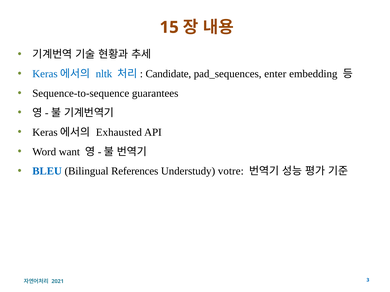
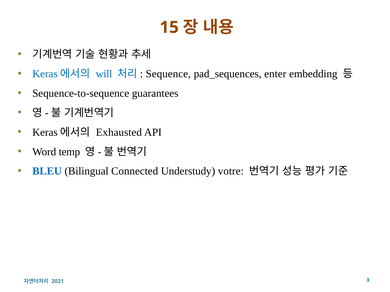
nltk: nltk -> will (104, 74)
Candidate: Candidate -> Sequence (168, 74)
want: want -> temp (69, 152)
References: References -> Connected (135, 171)
